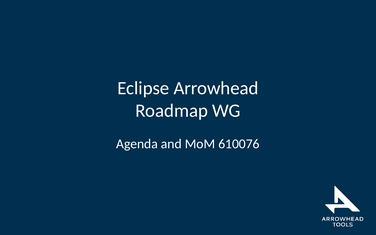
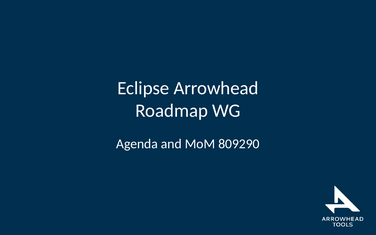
610076: 610076 -> 809290 (239, 144)
